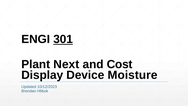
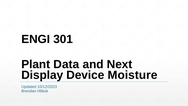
301 underline: present -> none (63, 39)
Next: Next -> Data (66, 64)
Cost: Cost -> Next (120, 64)
